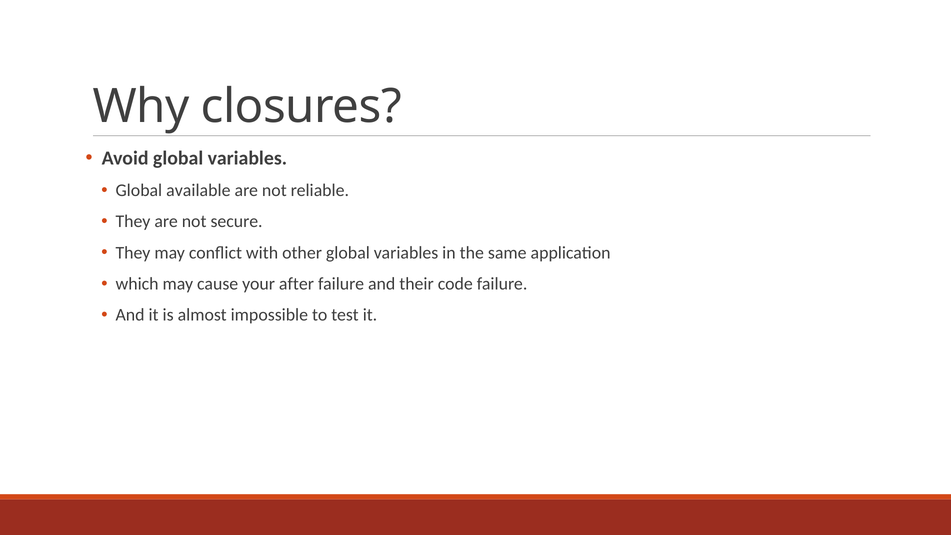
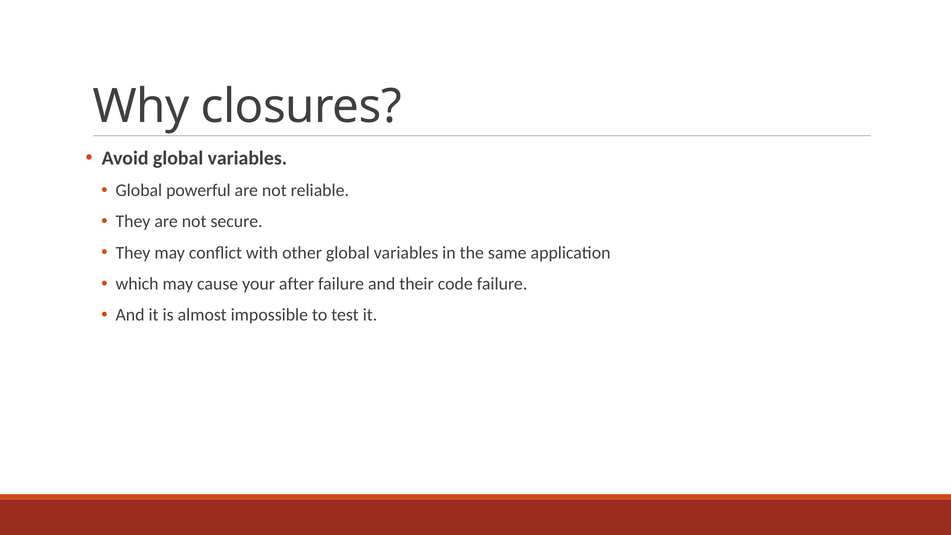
available: available -> powerful (198, 190)
